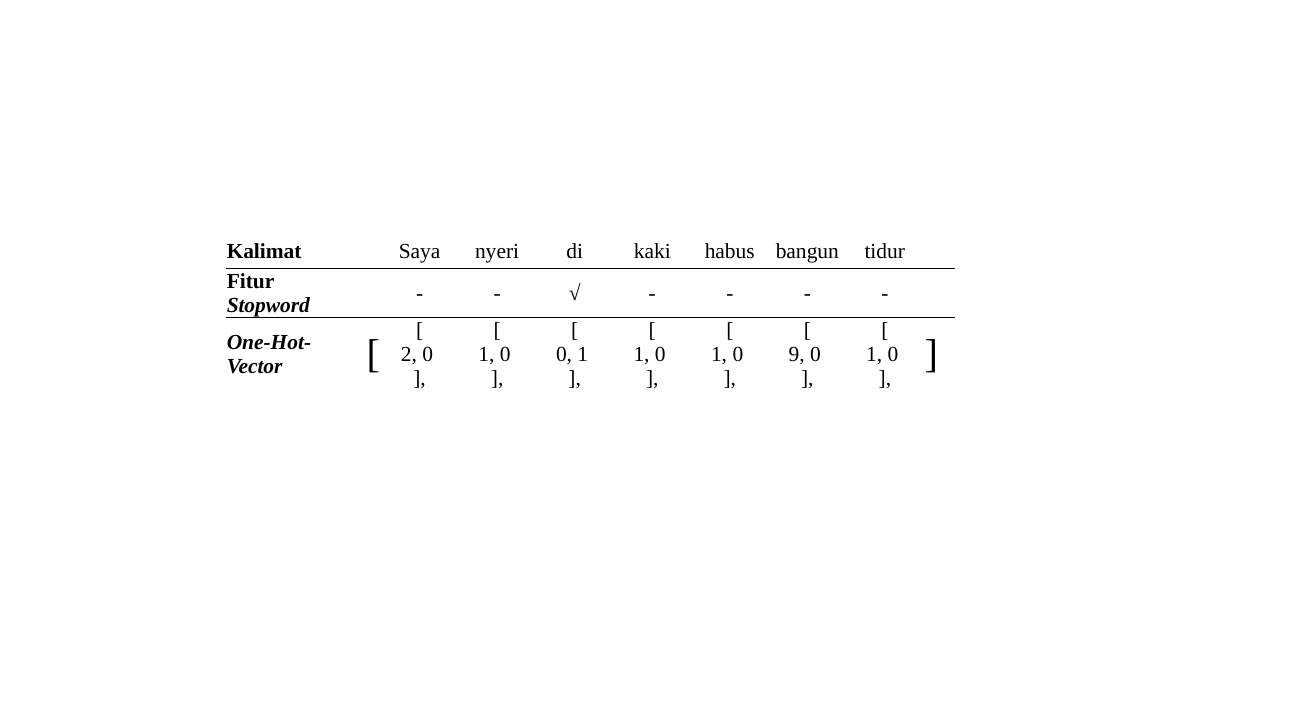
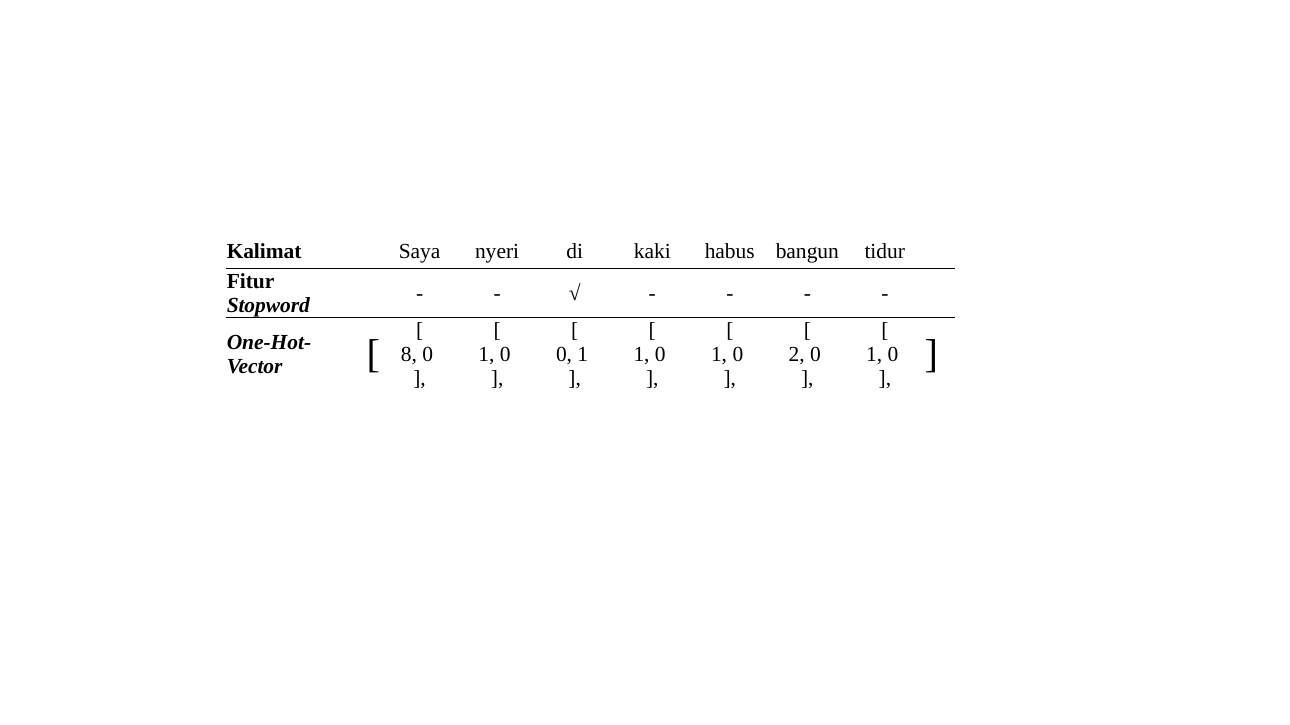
2: 2 -> 8 (409, 355)
9: 9 -> 2 (797, 355)
